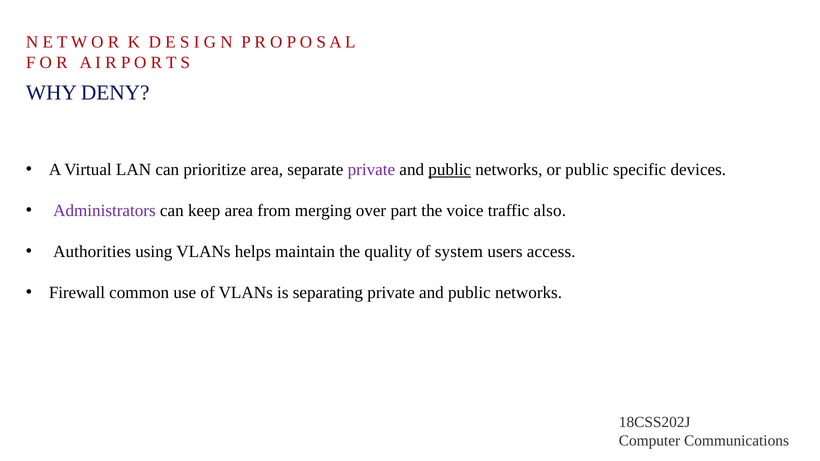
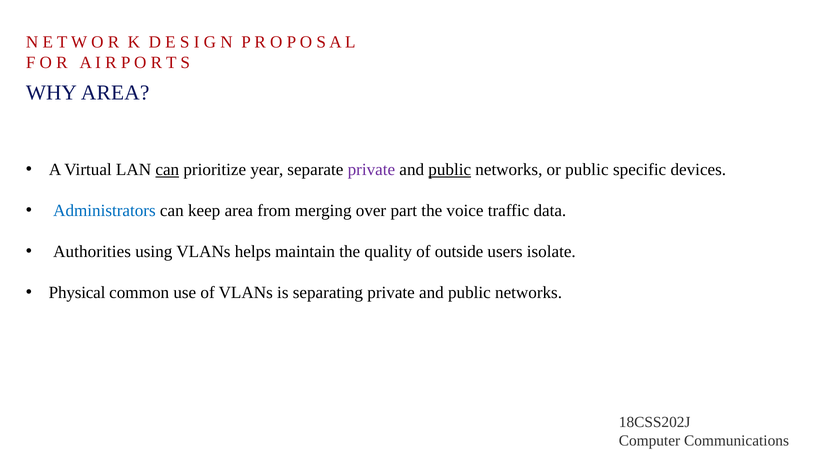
WHY DENY: DENY -> AREA (115, 93)
can underline: none -> present (167, 170)
prioritize area: area -> year (267, 170)
Administrators colour: purple -> blue (104, 211)
also: also -> data (550, 211)
system: system -> outside (459, 252)
access: access -> isolate (551, 252)
Firewall: Firewall -> Physical (77, 293)
